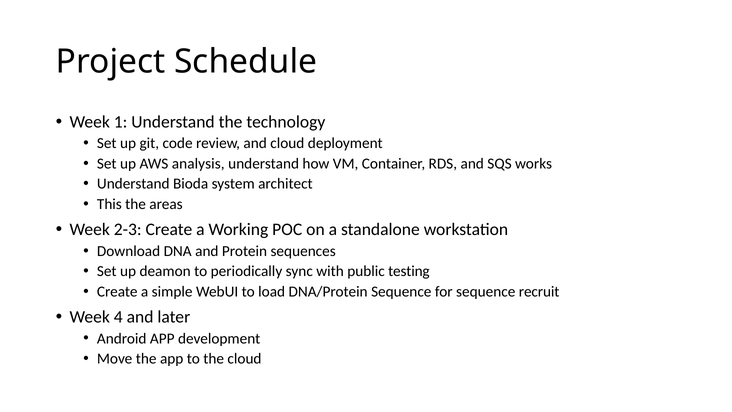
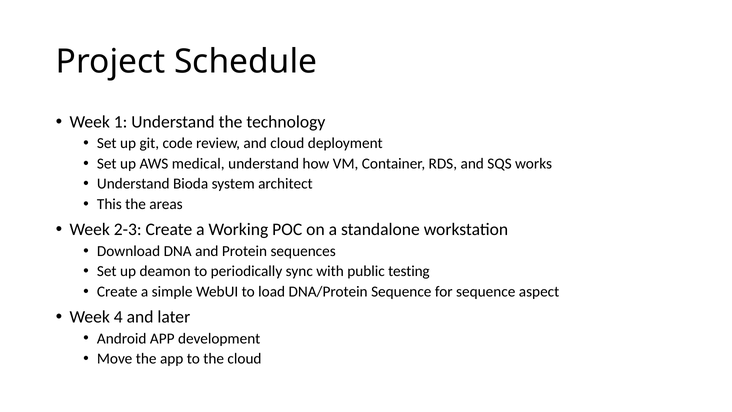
analysis: analysis -> medical (198, 164)
recruit: recruit -> aspect (539, 291)
